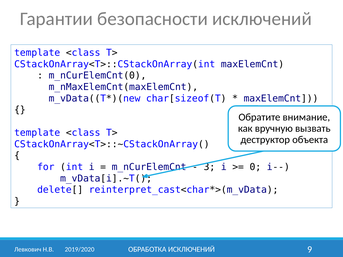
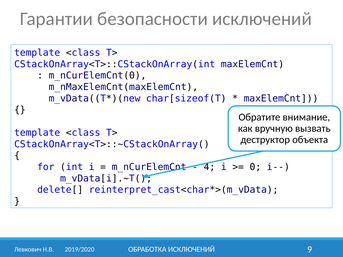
3: 3 -> 4 (209, 167)
